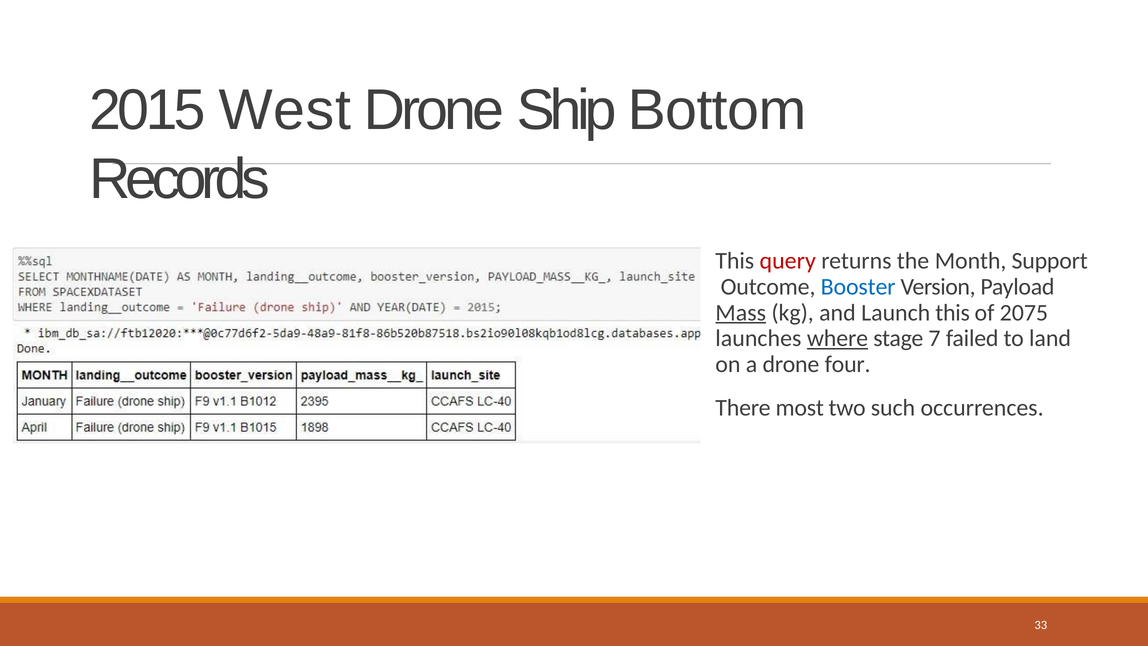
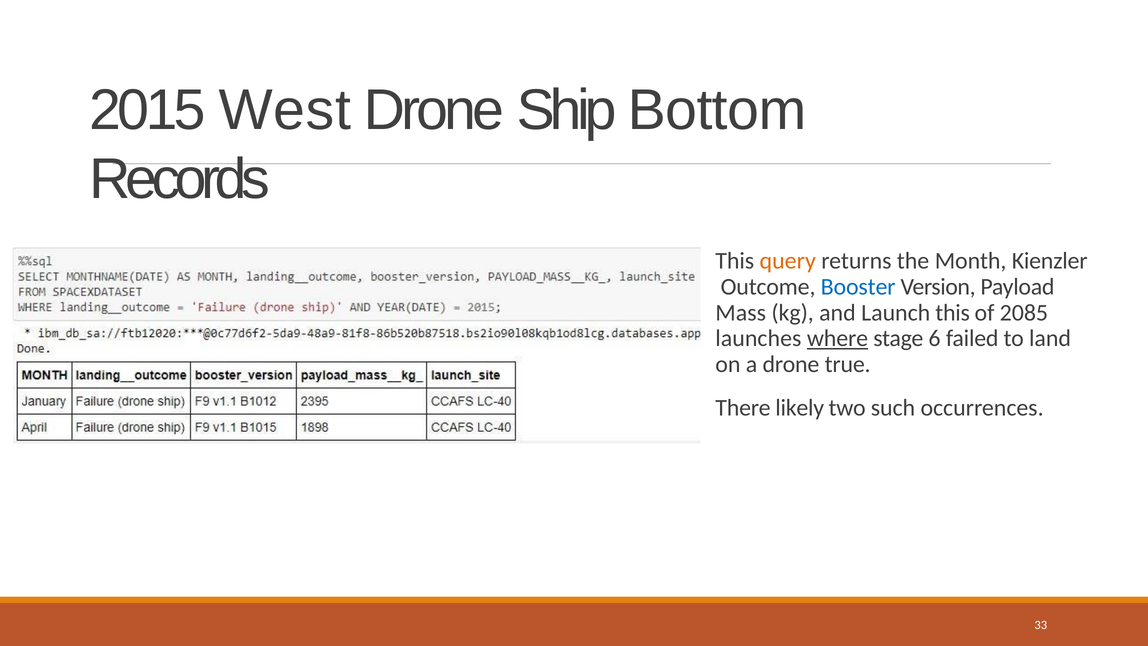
query colour: red -> orange (788, 261)
Support: Support -> Kienzler (1050, 261)
Mass underline: present -> none (741, 313)
2075: 2075 -> 2085 (1024, 313)
7: 7 -> 6 (934, 338)
four: four -> true (848, 364)
most: most -> likely (800, 408)
